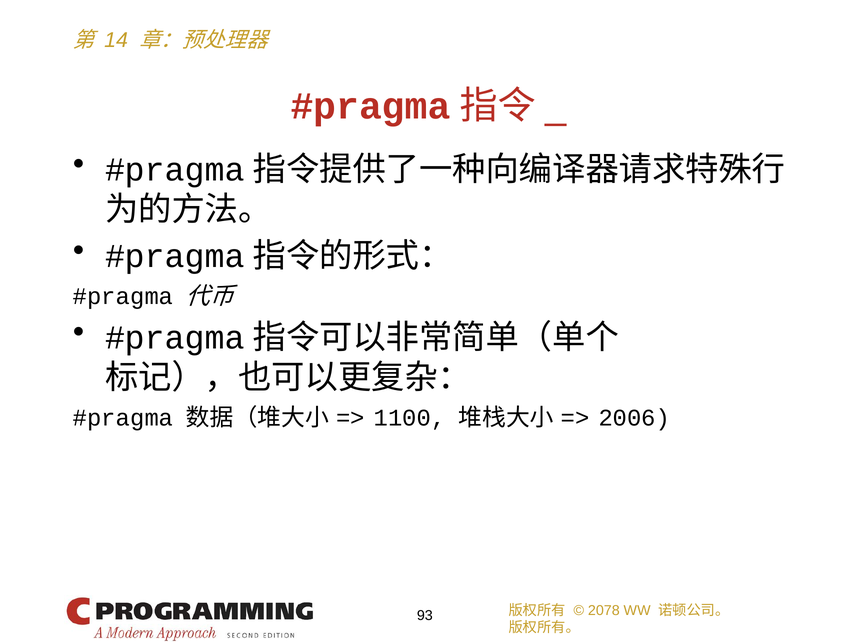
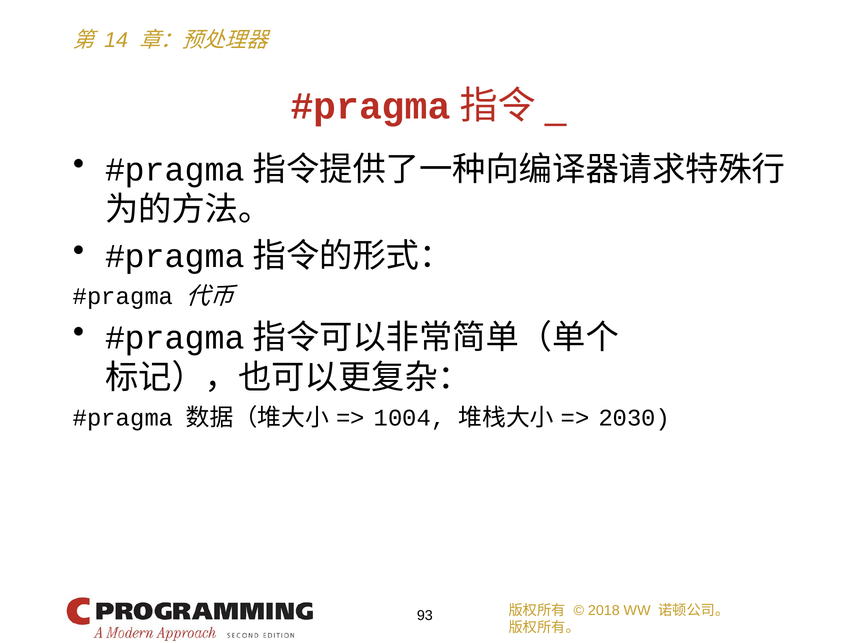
1100: 1100 -> 1004 (410, 418)
2006: 2006 -> 2030 (634, 418)
2078: 2078 -> 2018 (604, 610)
